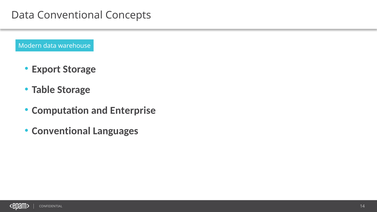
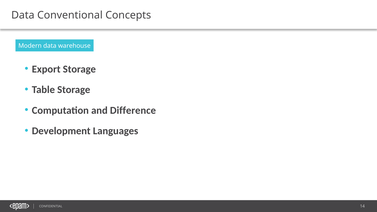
Enterprise: Enterprise -> Difference (133, 110)
Conventional: Conventional -> Development (61, 131)
